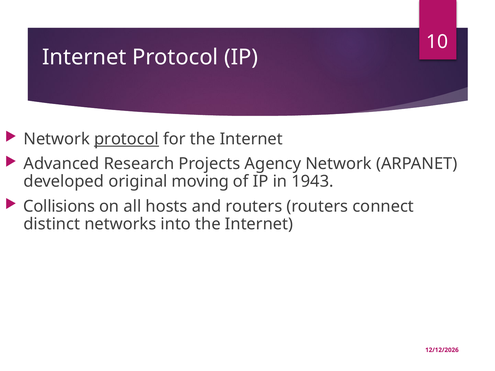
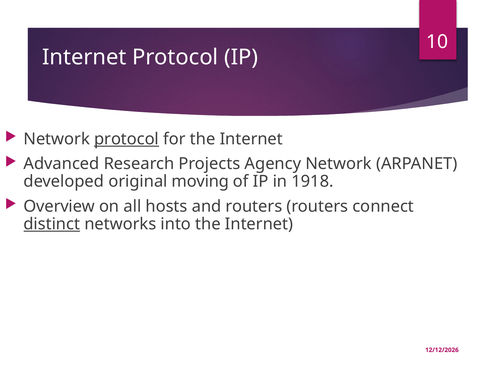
1943: 1943 -> 1918 (313, 182)
Collisions: Collisions -> Overview (59, 206)
distinct underline: none -> present (52, 224)
